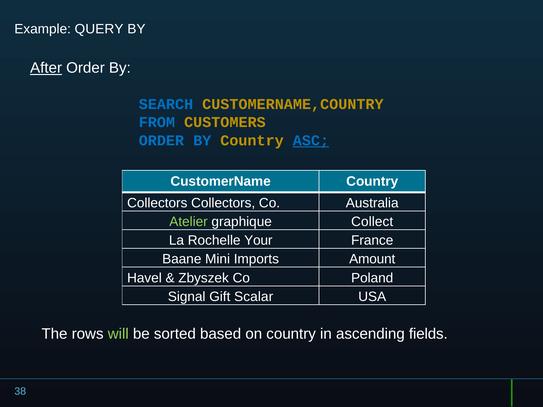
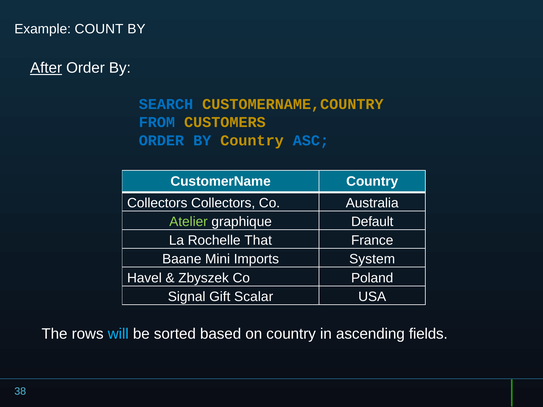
QUERY: QUERY -> COUNT (99, 29)
ASC underline: present -> none (311, 140)
Collect: Collect -> Default (372, 222)
Your: Your -> That (258, 241)
Amount: Amount -> System (372, 259)
will colour: light green -> light blue (118, 334)
